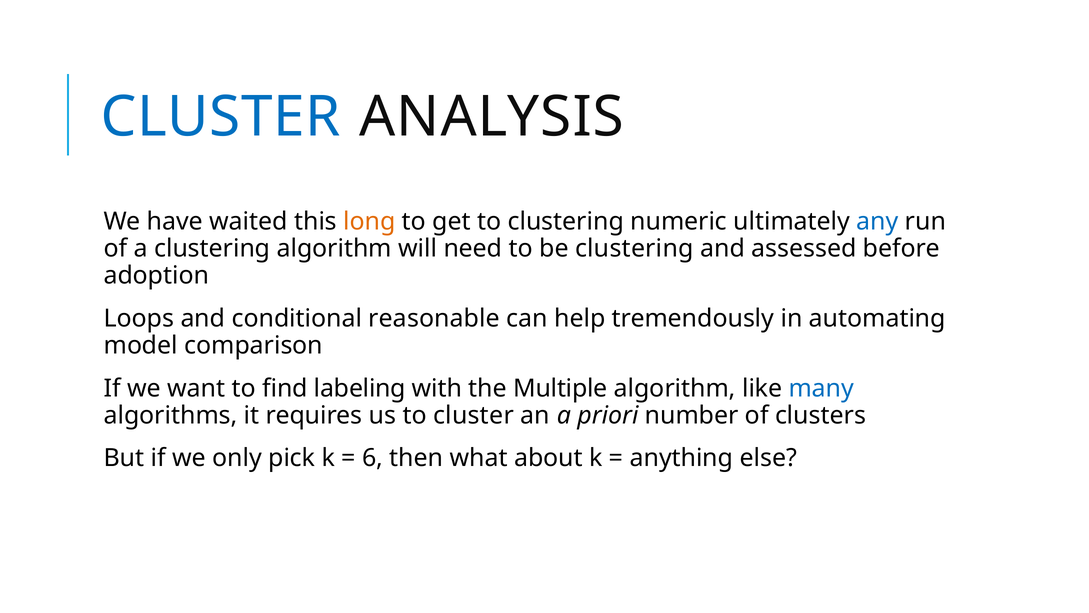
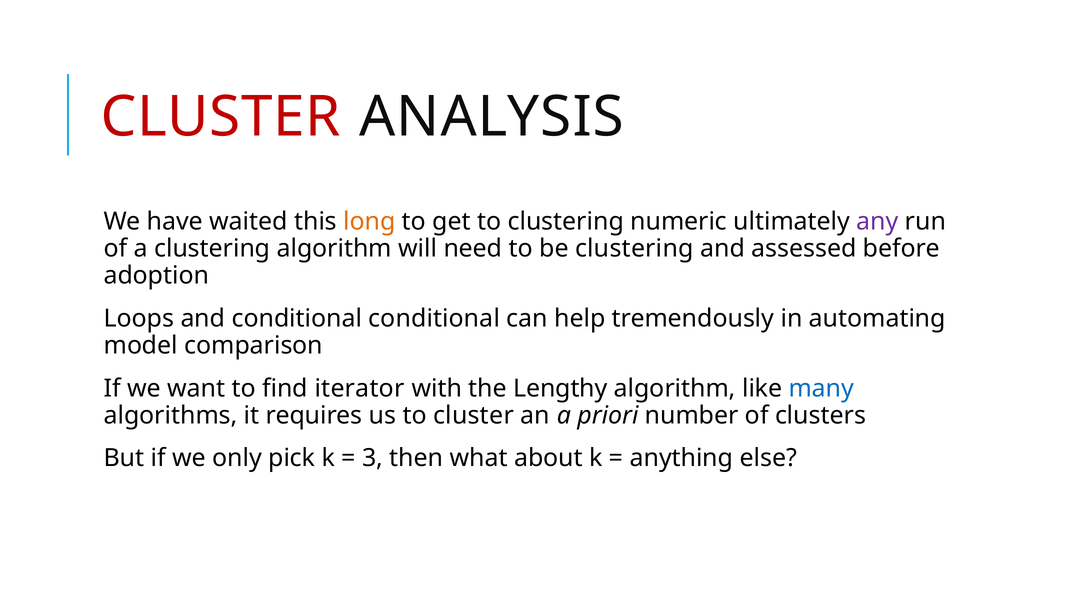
CLUSTER colour: blue -> red (221, 117)
any colour: blue -> purple (877, 222)
conditional reasonable: reasonable -> conditional (434, 318)
labeling: labeling -> iterator (360, 388)
Multiple: Multiple -> Lengthy (560, 388)
6: 6 -> 3 (373, 458)
